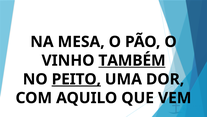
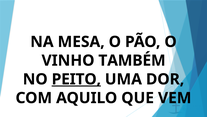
TAMBÉM underline: present -> none (132, 60)
